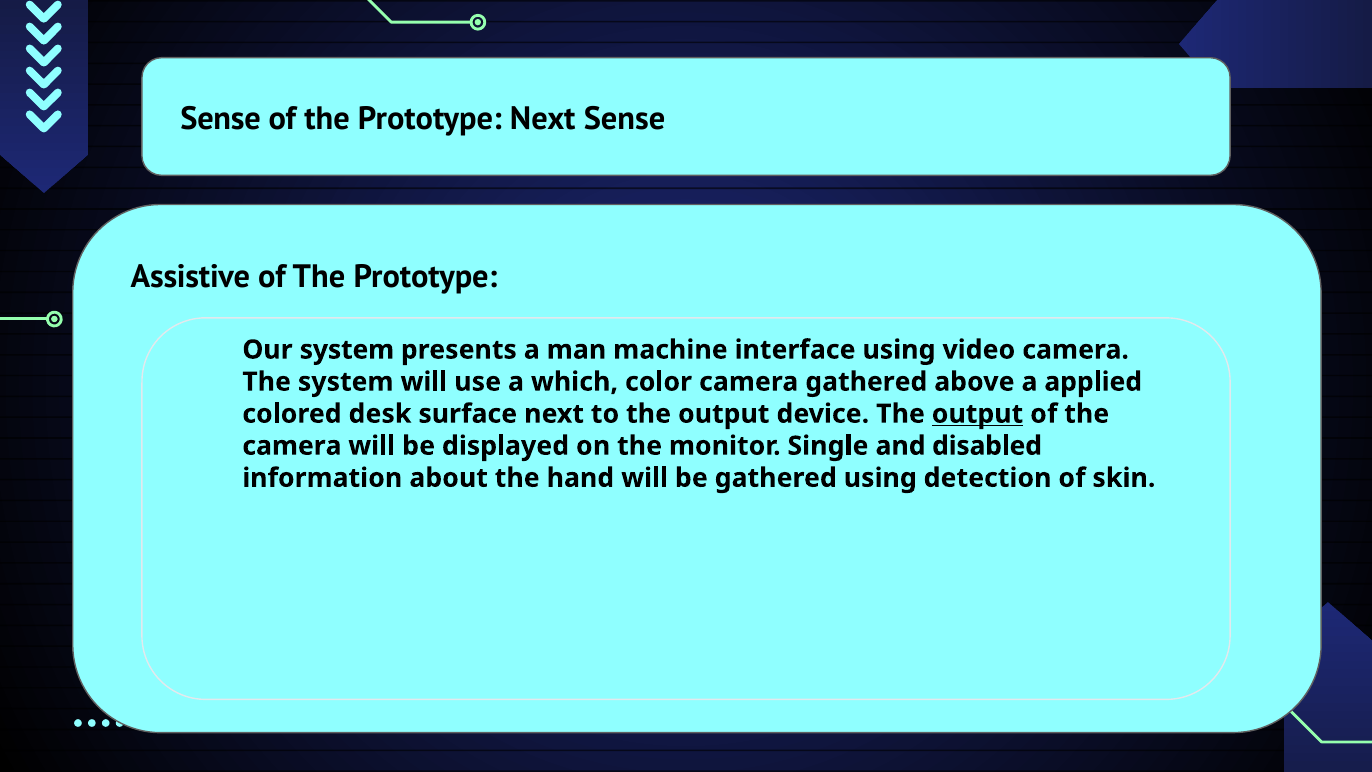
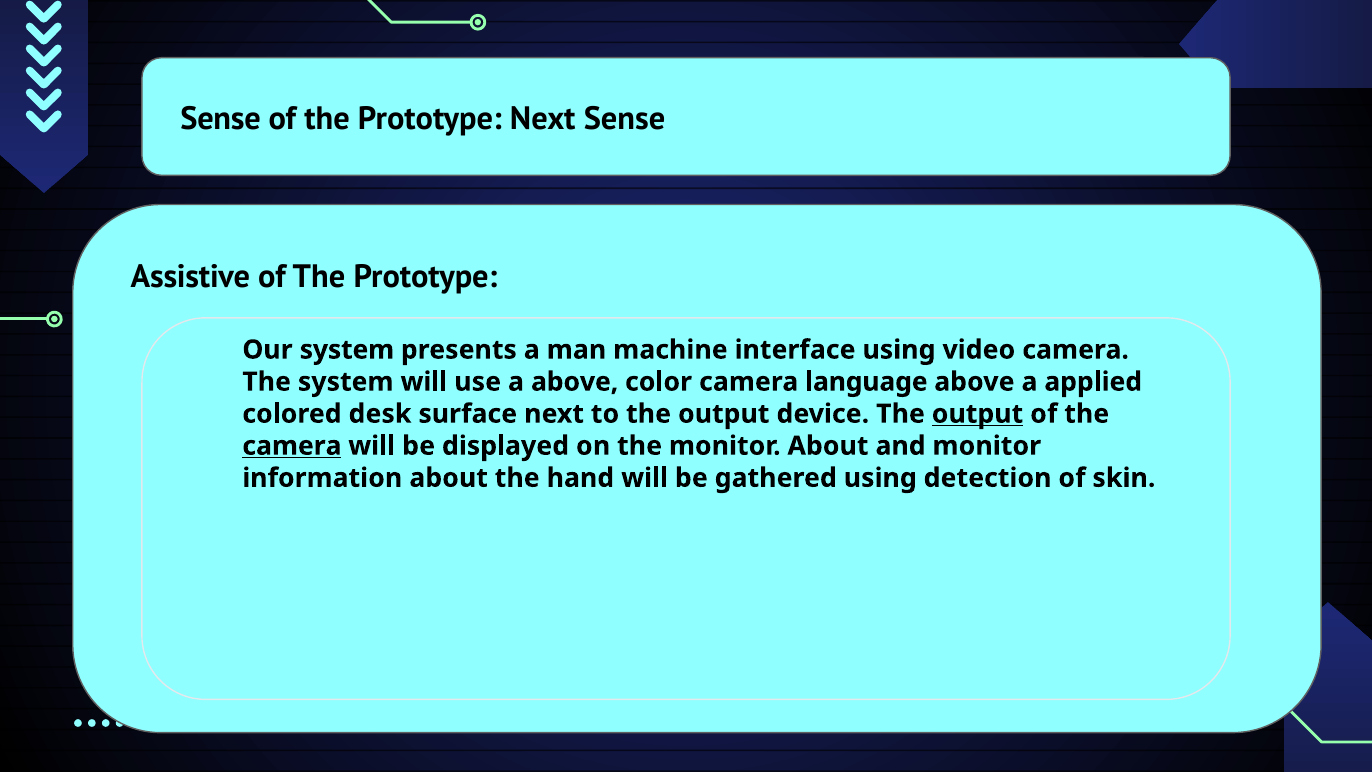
a which: which -> above (575, 382)
camera gathered: gathered -> language (866, 382)
camera underline: none -> present (292, 446)
monitor Single: Single -> About (828, 446)
and disabled: disabled -> monitor (987, 446)
